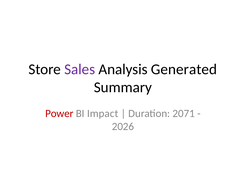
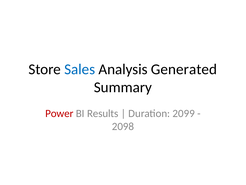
Sales colour: purple -> blue (80, 69)
Impact: Impact -> Results (103, 113)
2071: 2071 -> 2099 (184, 113)
2026: 2026 -> 2098 (123, 126)
